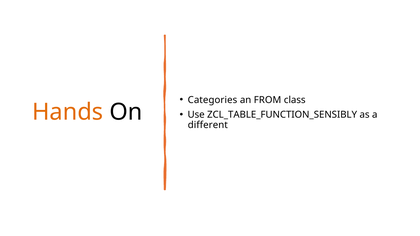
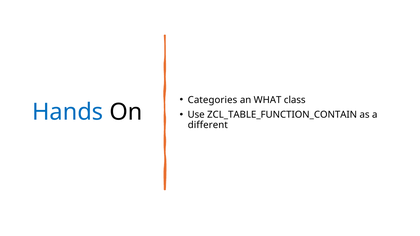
FROM: FROM -> WHAT (268, 100)
Hands colour: orange -> blue (68, 112)
ZCL_TABLE_FUNCTION_SENSIBLY: ZCL_TABLE_FUNCTION_SENSIBLY -> ZCL_TABLE_FUNCTION_CONTAIN (282, 115)
